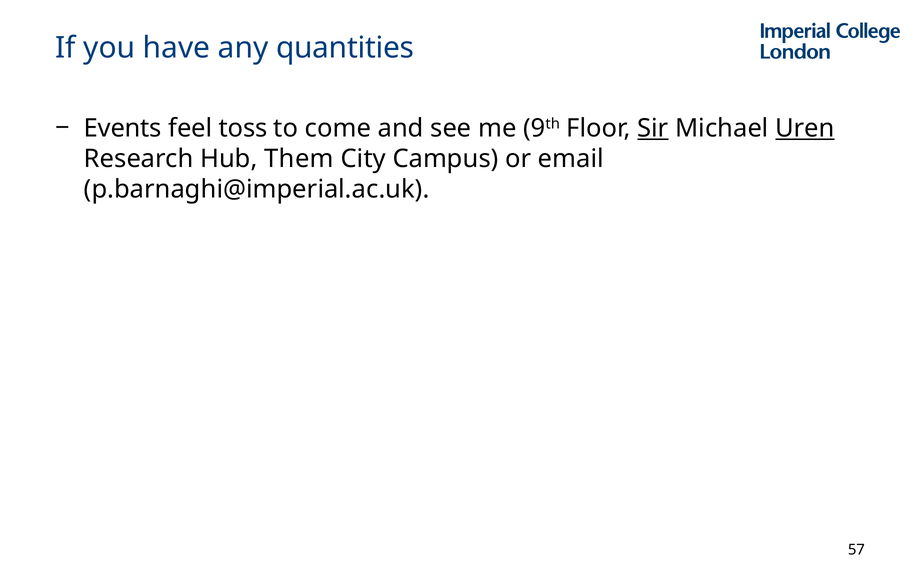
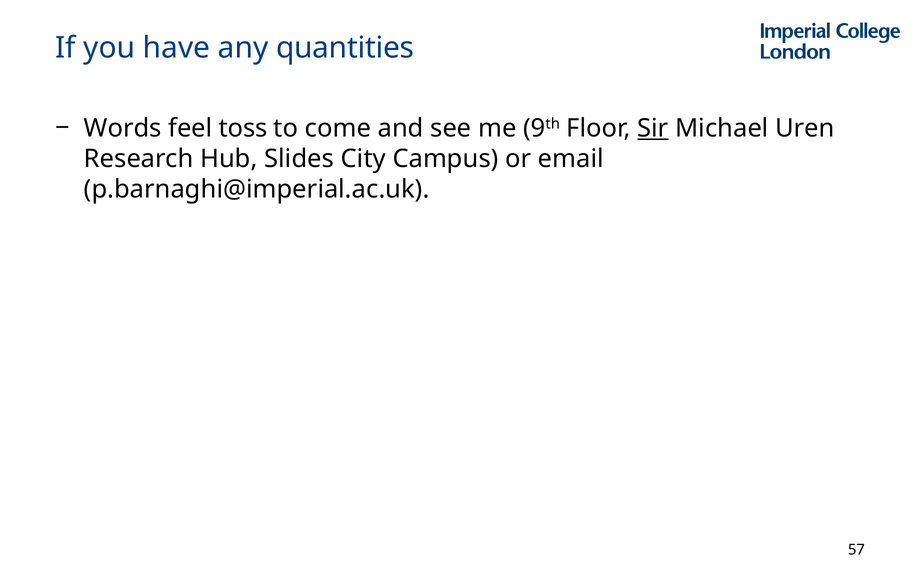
Events: Events -> Words (123, 128)
Uren underline: present -> none (805, 128)
Them: Them -> Slides (299, 159)
